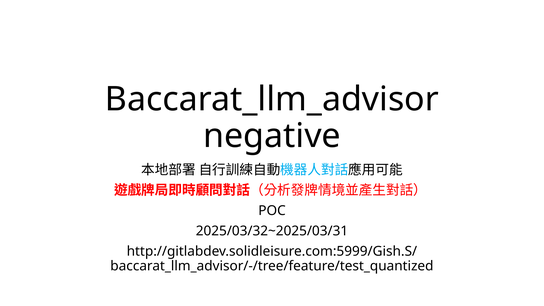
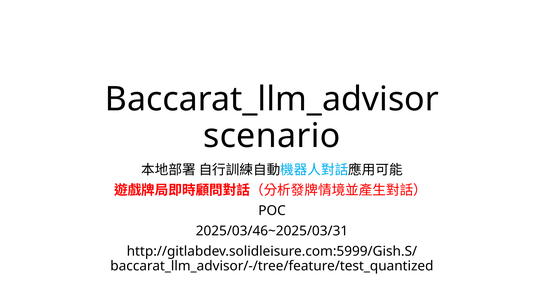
negative: negative -> scenario (272, 136)
2025/03/32~2025/03/31: 2025/03/32~2025/03/31 -> 2025/03/46~2025/03/31 (272, 231)
